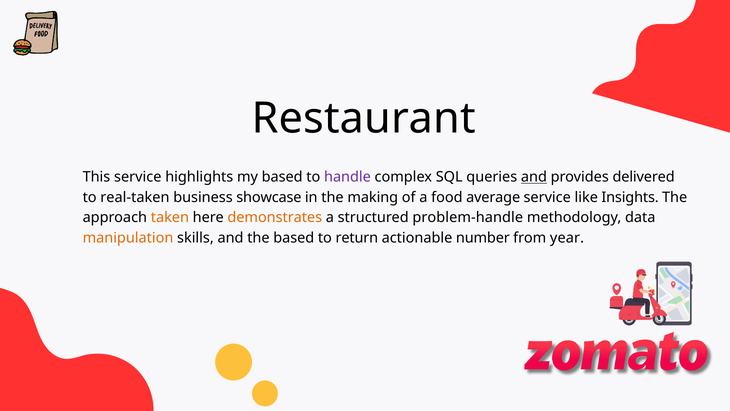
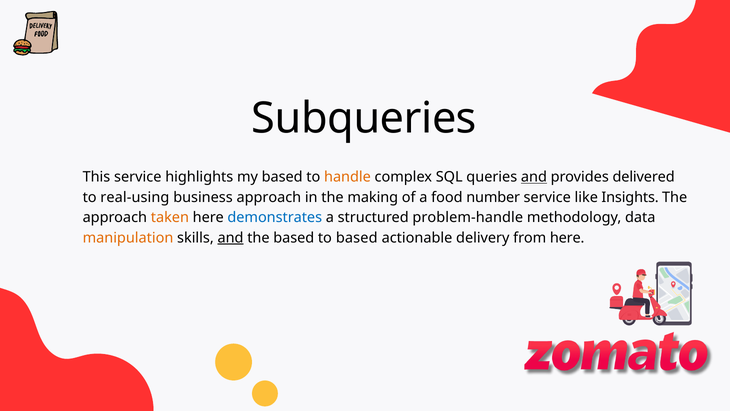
Restaurant: Restaurant -> Subqueries (364, 118)
handle colour: purple -> orange (347, 177)
real-taken: real-taken -> real-using (135, 197)
business showcase: showcase -> approach (269, 197)
average: average -> number (493, 197)
demonstrates colour: orange -> blue (275, 217)
and underline: none -> present (231, 238)
to return: return -> based (357, 238)
number: number -> delivery (483, 238)
from year: year -> here (567, 238)
